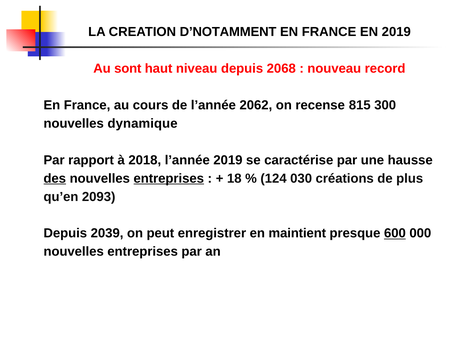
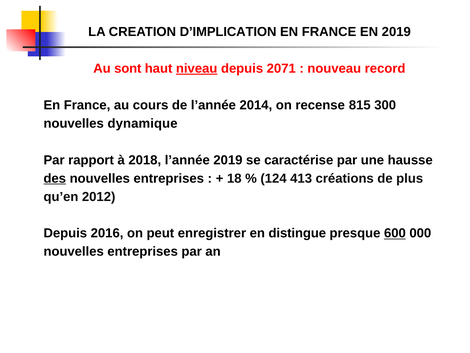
D’NOTAMMENT: D’NOTAMMENT -> D’IMPLICATION (228, 32)
niveau underline: none -> present (197, 68)
2068: 2068 -> 2071 (281, 68)
2062: 2062 -> 2014 (256, 105)
entreprises underline: present -> none (169, 178)
030: 030 -> 413 (301, 178)
2093: 2093 -> 2012 (99, 196)
2039: 2039 -> 2016 (107, 233)
maintient: maintient -> distingue (297, 233)
